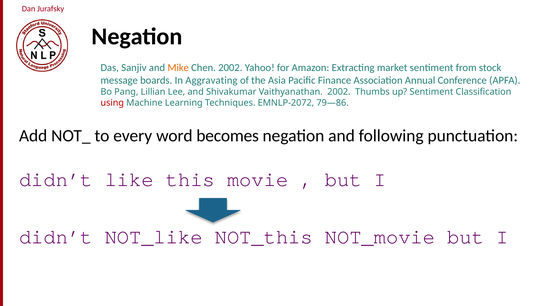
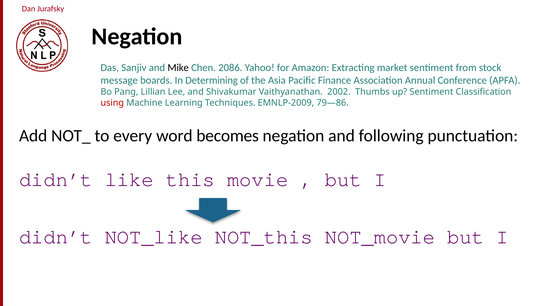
Mike colour: orange -> black (178, 68)
Chen 2002: 2002 -> 2086 (230, 68)
Aggravating: Aggravating -> Determining (212, 80)
EMNLP-2072: EMNLP-2072 -> EMNLP-2009 (286, 103)
